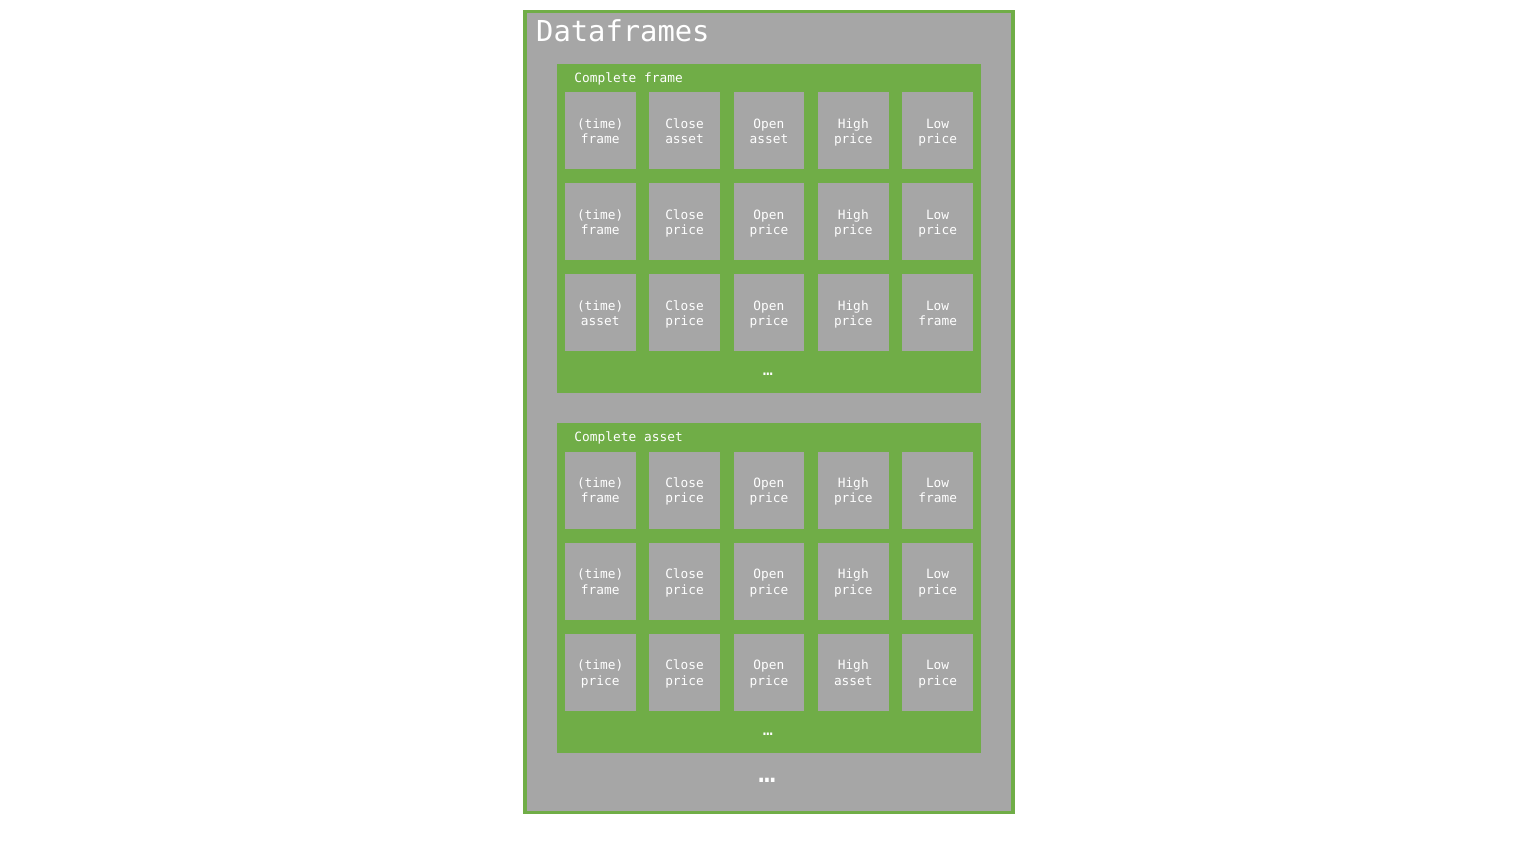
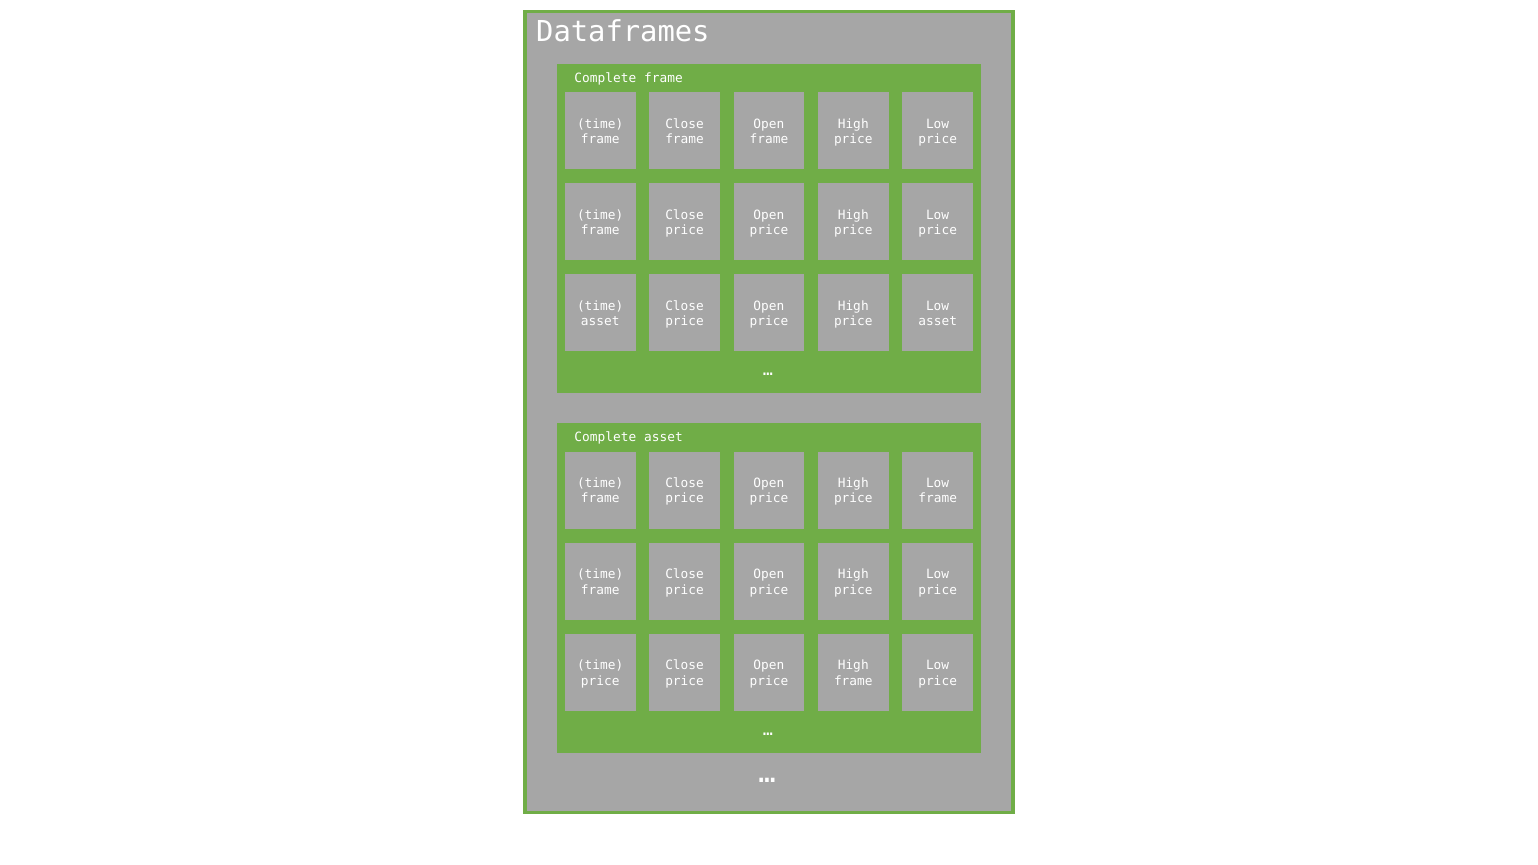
asset: asset -> frame (685, 139)
asset: asset -> frame (769, 139)
frame: frame -> asset (938, 321)
asset: asset -> frame (853, 681)
